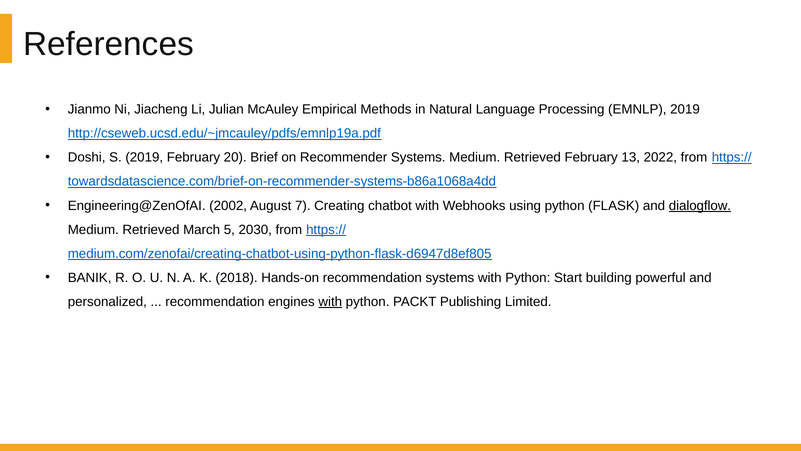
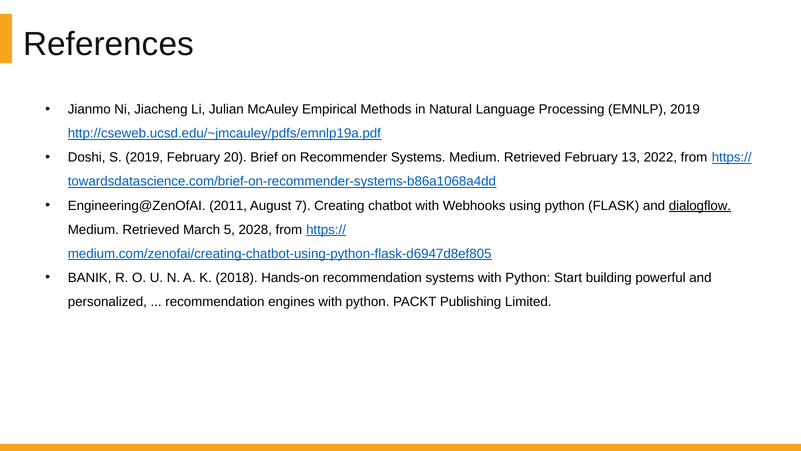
2002: 2002 -> 2011 (228, 205)
2030: 2030 -> 2028 (255, 229)
with underline: present -> none (330, 301)
